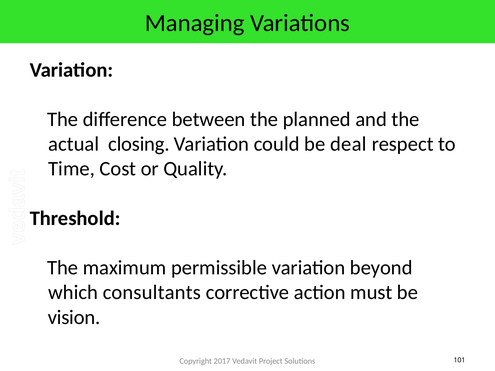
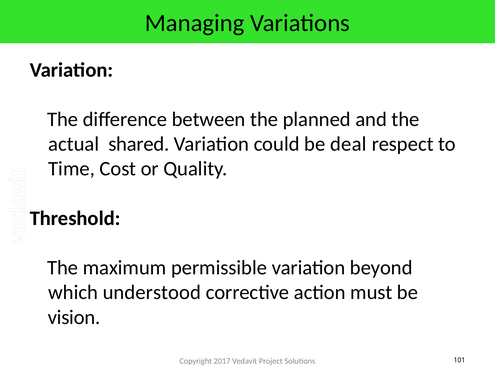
closing: closing -> shared (139, 144)
consultants: consultants -> understood (152, 293)
